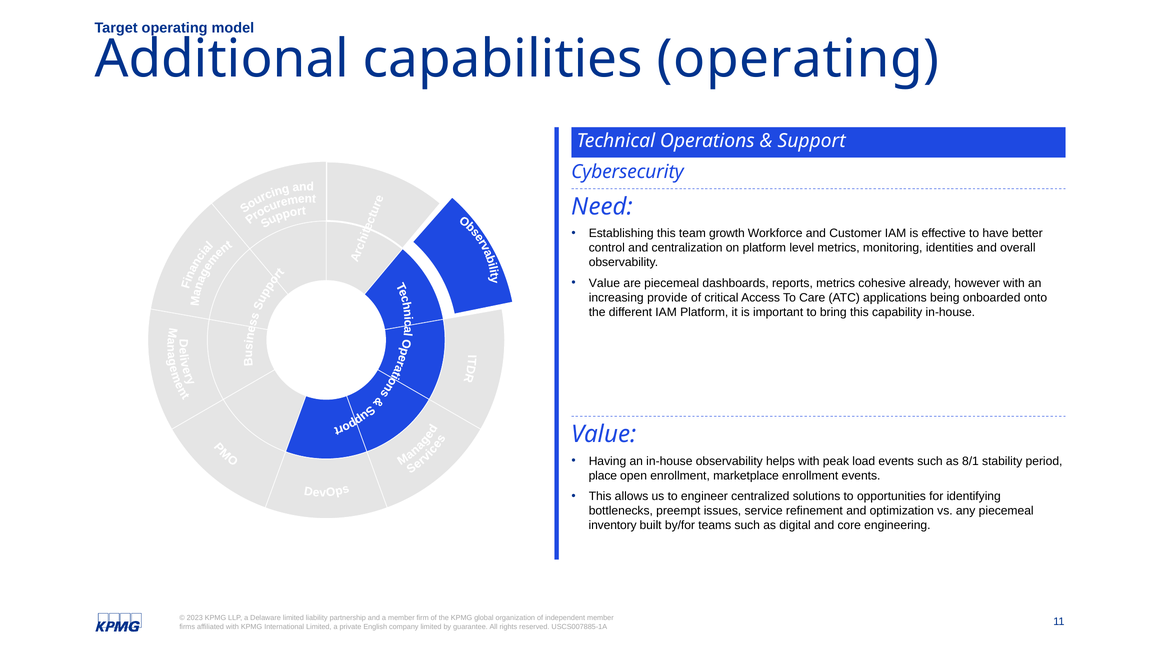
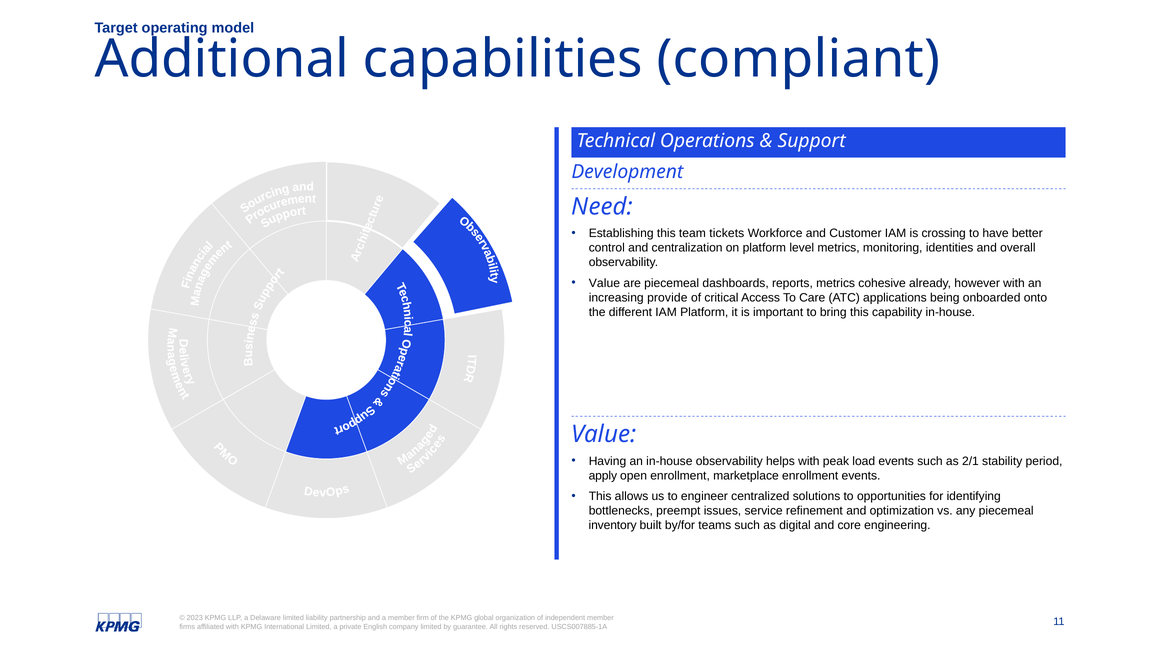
capabilities operating: operating -> compliant (798, 59)
Cybersecurity: Cybersecurity -> Development (627, 171)
growth: growth -> tickets (727, 233)
effective: effective -> crossing (944, 233)
8/1: 8/1 -> 2/1 (970, 461)
place: place -> apply (603, 475)
